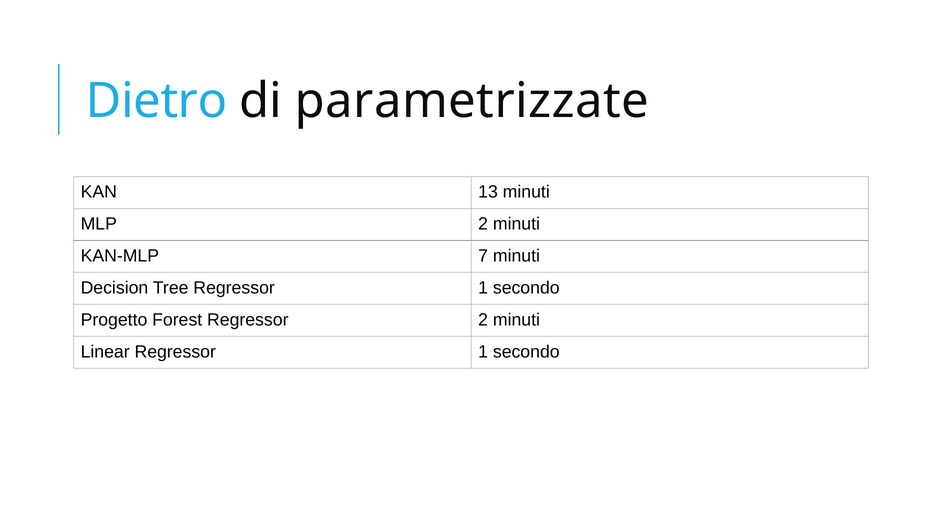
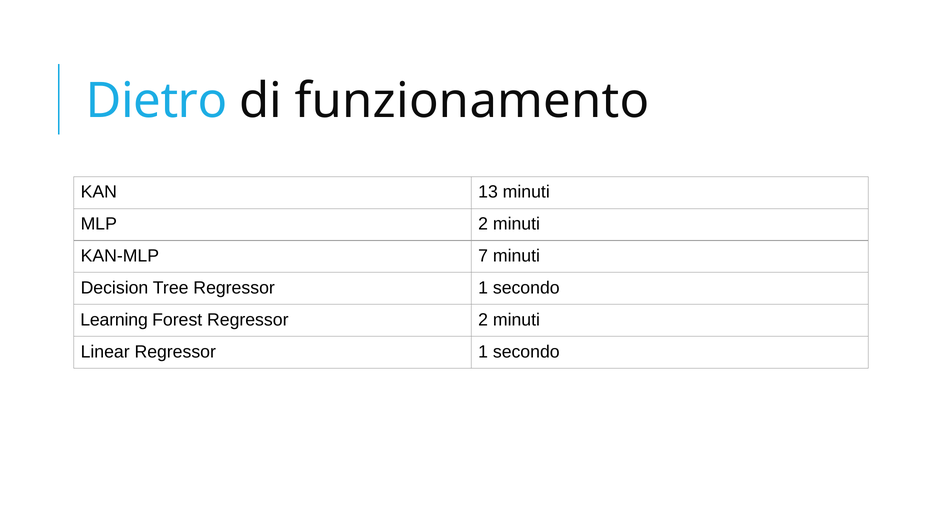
parametrizzate: parametrizzate -> funzionamento (472, 101)
Progetto: Progetto -> Learning (114, 320)
